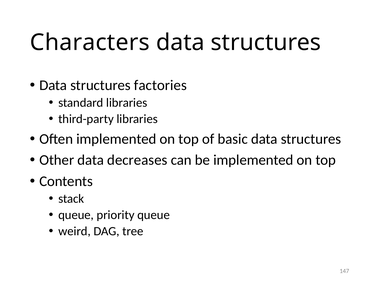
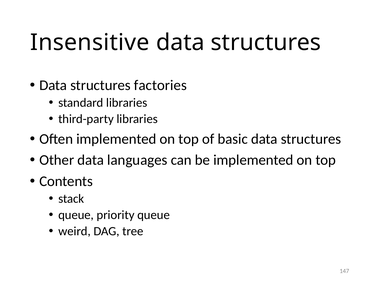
Characters: Characters -> Insensitive (90, 42)
decreases: decreases -> languages (137, 160)
